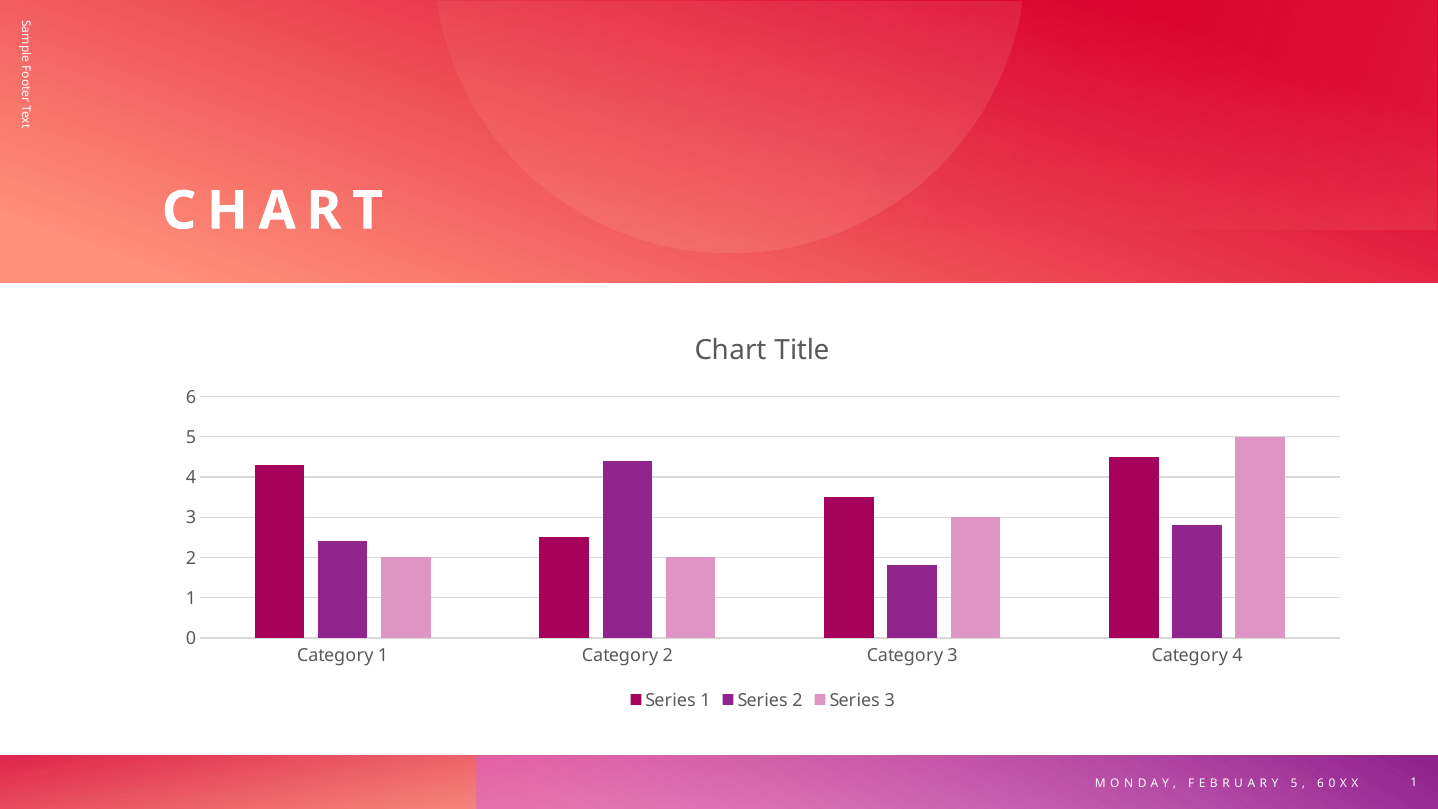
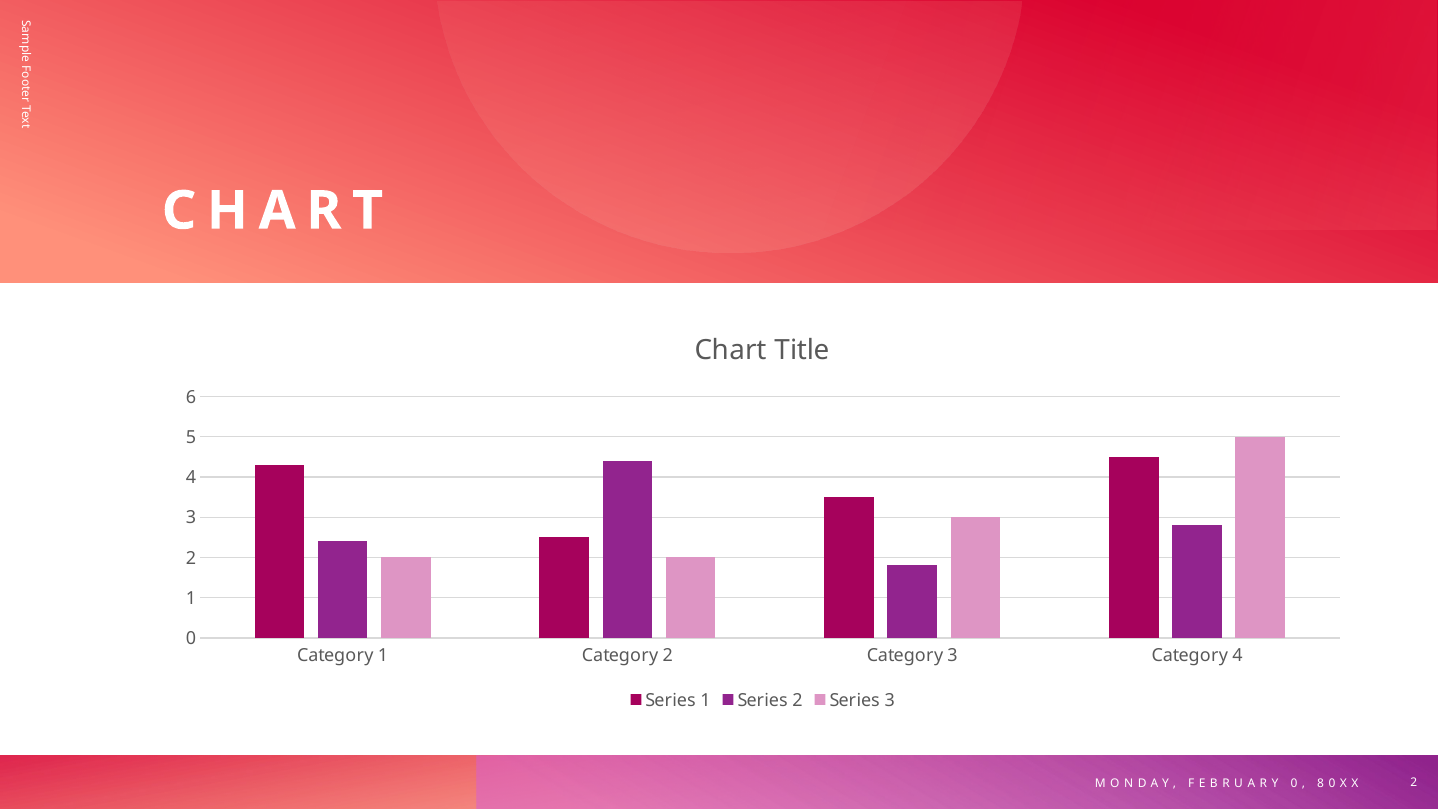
5: 5 -> 0 (1294, 783)
6: 6 -> 8 (1321, 783)
1: 1 -> 2 (1414, 782)
